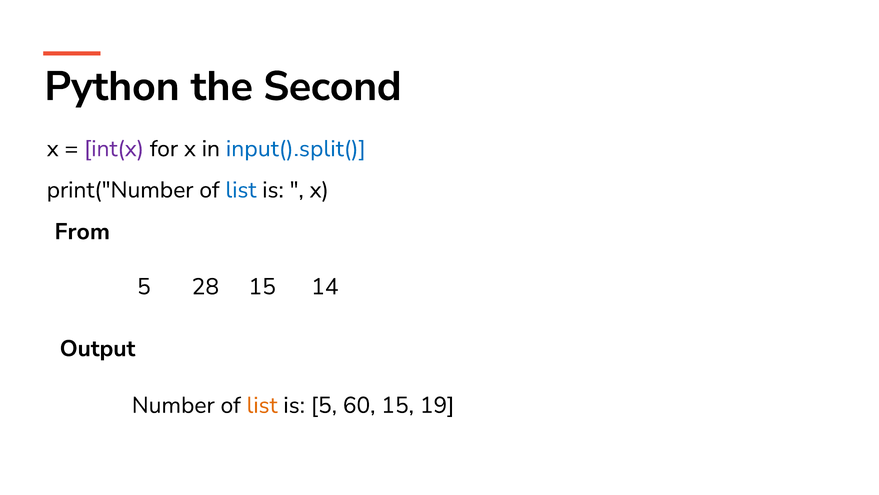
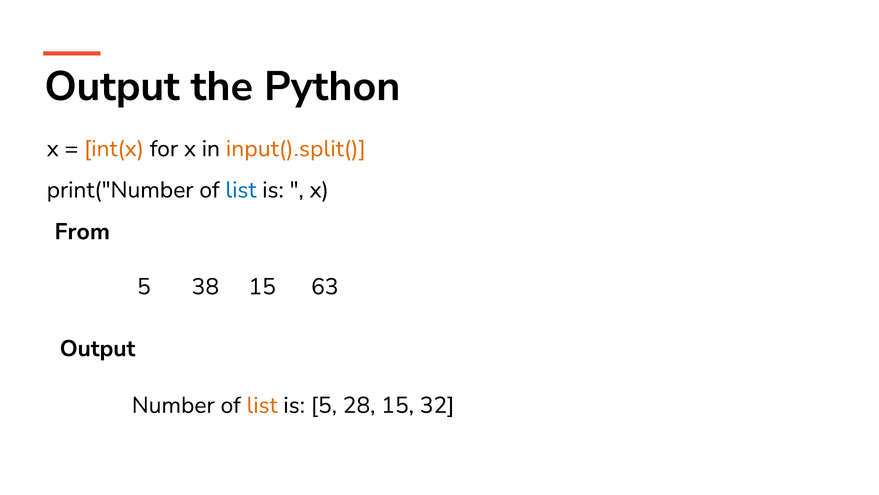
Python: Python -> Output (112, 86)
Second: Second -> Python (332, 86)
int(x colour: purple -> orange (114, 148)
input().split( colour: blue -> orange (296, 148)
28: 28 -> 38 (205, 286)
14: 14 -> 63 (325, 286)
60: 60 -> 28 (359, 405)
19: 19 -> 32 (437, 405)
